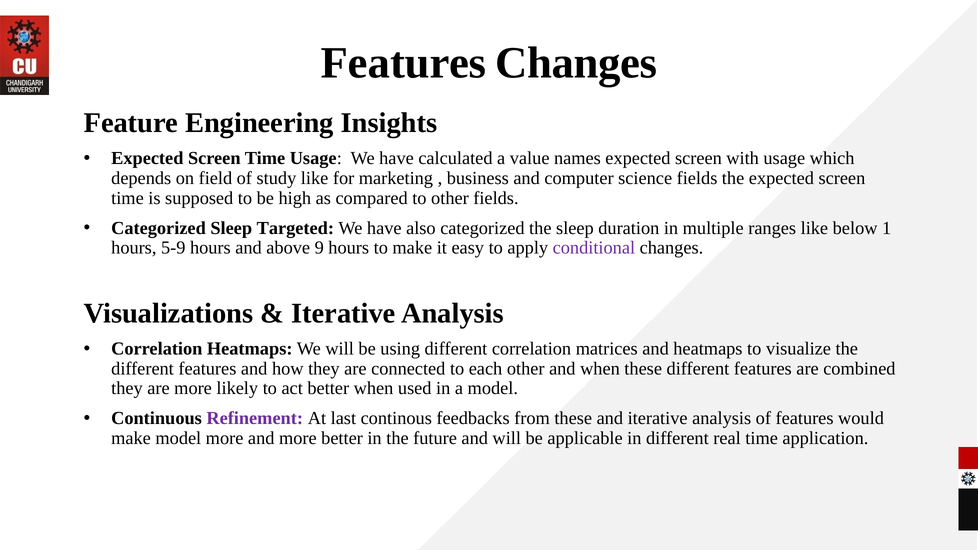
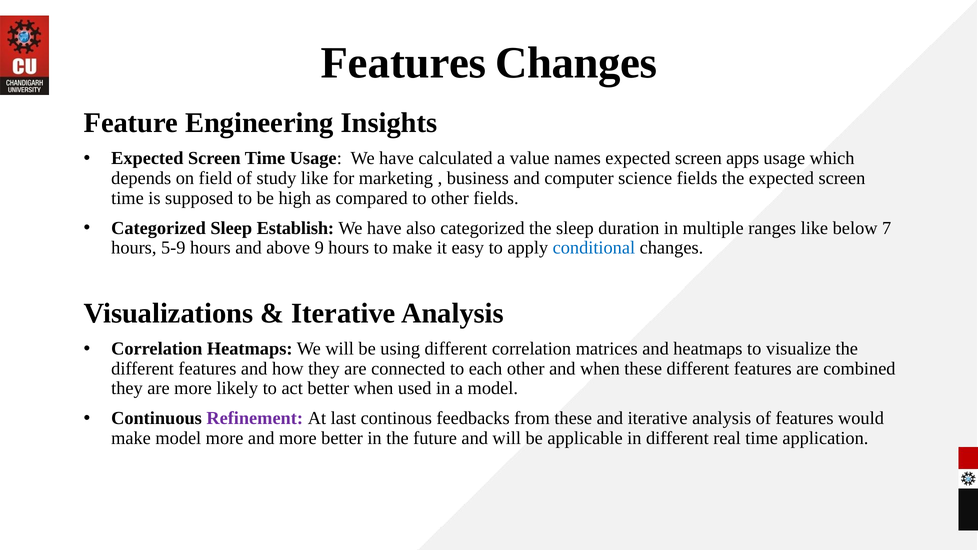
with: with -> apps (743, 158)
Targeted: Targeted -> Establish (295, 228)
1: 1 -> 7 (887, 228)
conditional colour: purple -> blue (594, 248)
